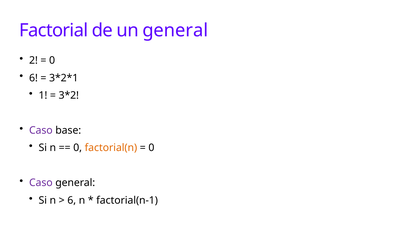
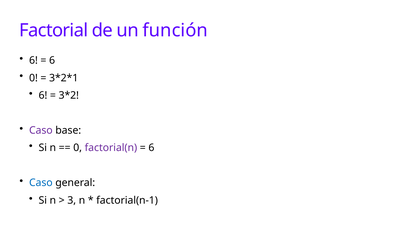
un general: general -> función (175, 30)
2: 2 -> 6 (33, 60)
0: 0 -> 6 (52, 60)
6: 6 -> 0 (33, 78)
1: 1 -> 6 (43, 95)
factorial(n colour: orange -> purple (111, 148)
0: 0 -> 6 (151, 148)
Caso colour: purple -> blue (41, 183)
6: 6 -> 3 (72, 200)
